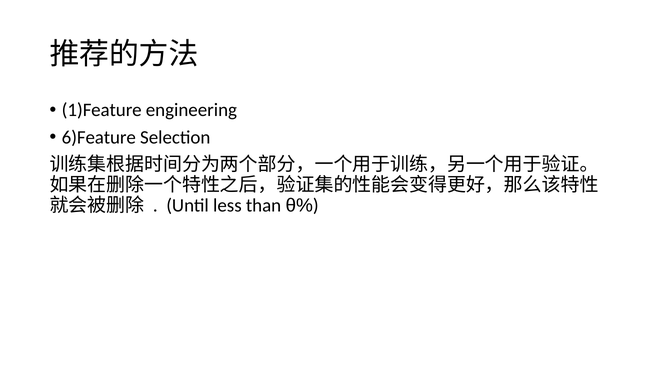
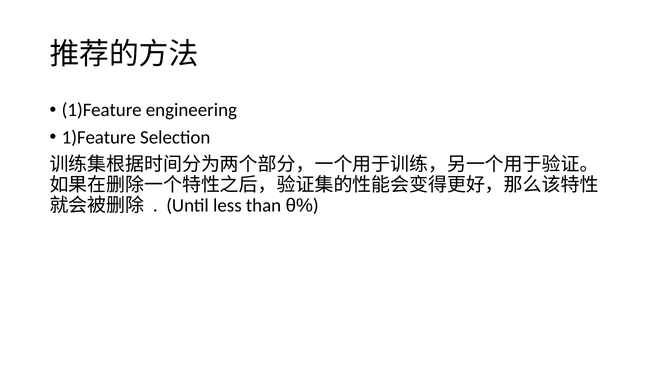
6)Feature: 6)Feature -> 1)Feature (99, 137)
